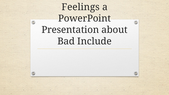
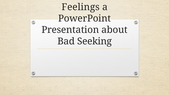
Include: Include -> Seeking (95, 41)
